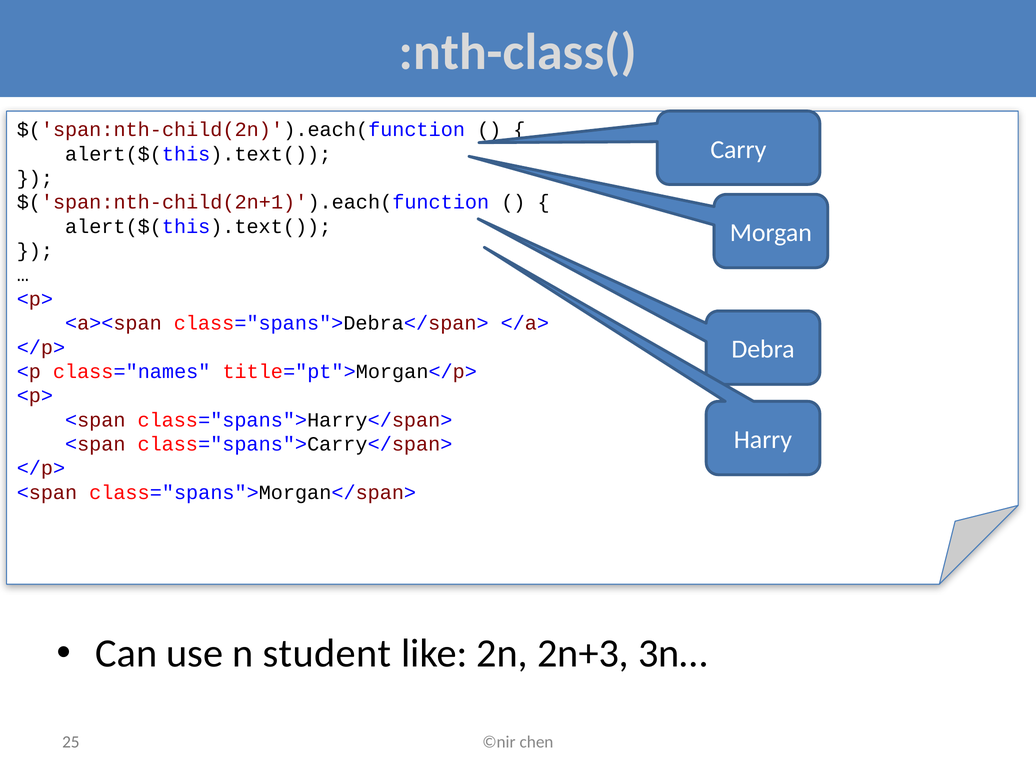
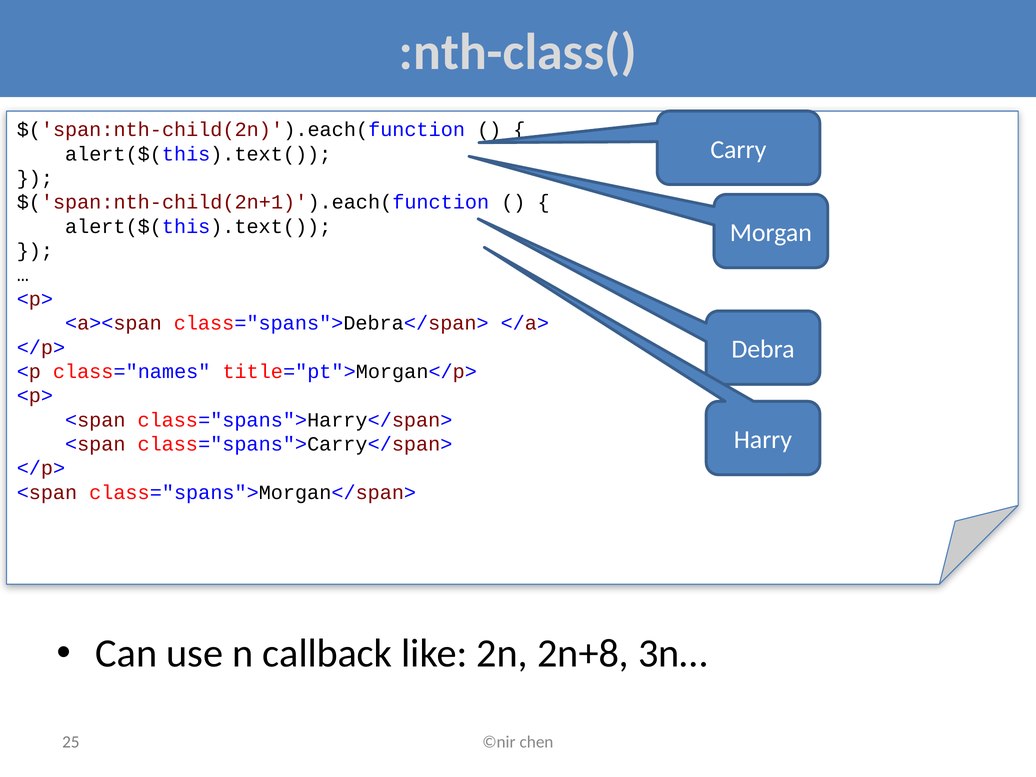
student: student -> callback (327, 653)
2n+3: 2n+3 -> 2n+8 (583, 653)
